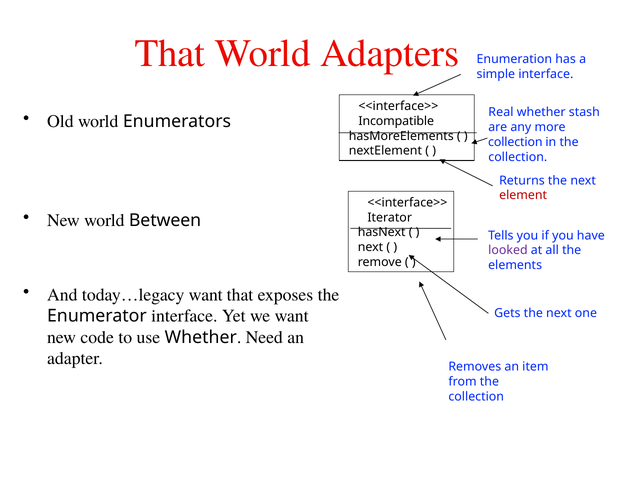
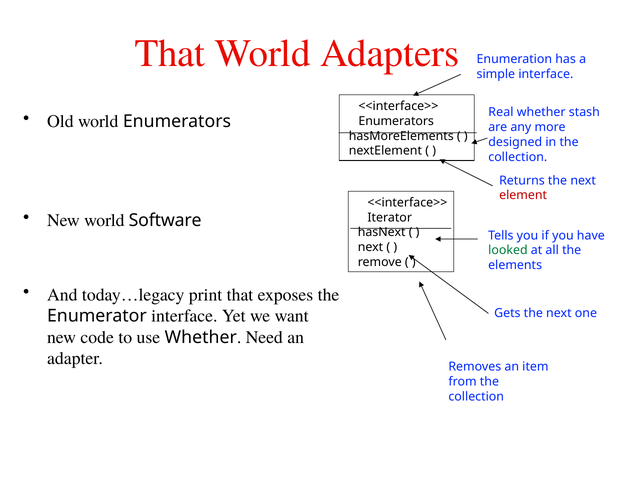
Incompatible: Incompatible -> Enumerators (396, 121)
collection: collection -> designed (515, 142)
Between: Between -> Software (165, 220)
looked colour: purple -> green (508, 250)
today…legacy want: want -> print (206, 295)
